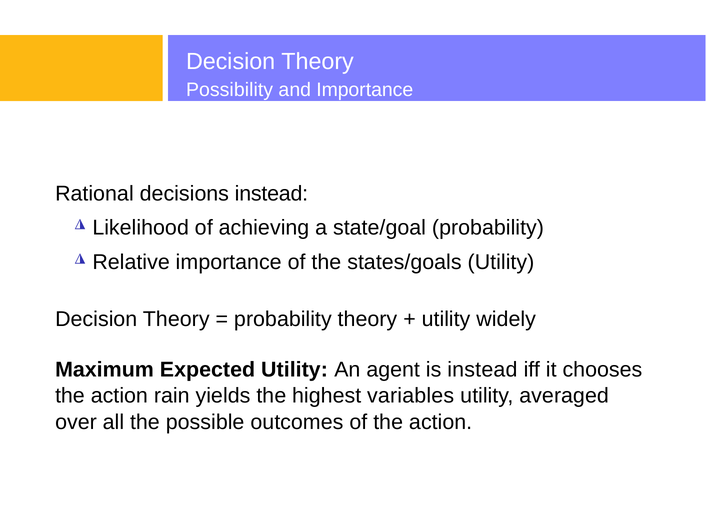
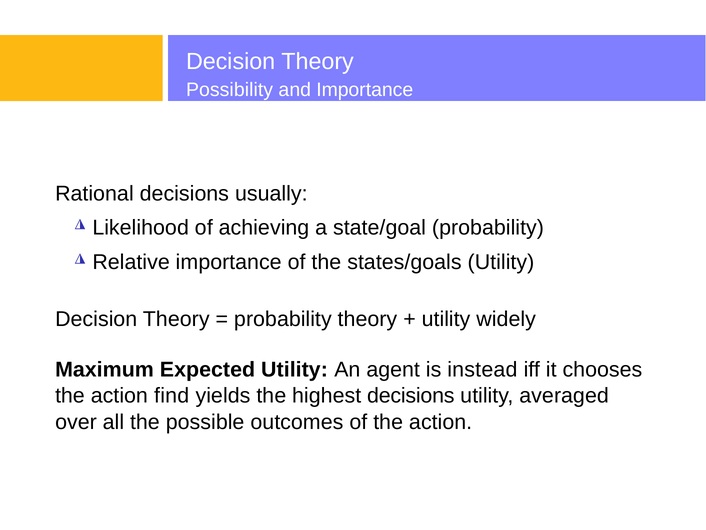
decisions instead: instead -> usually (271, 194)
rain: rain -> find (172, 396)
highest variables: variables -> decisions (411, 396)
